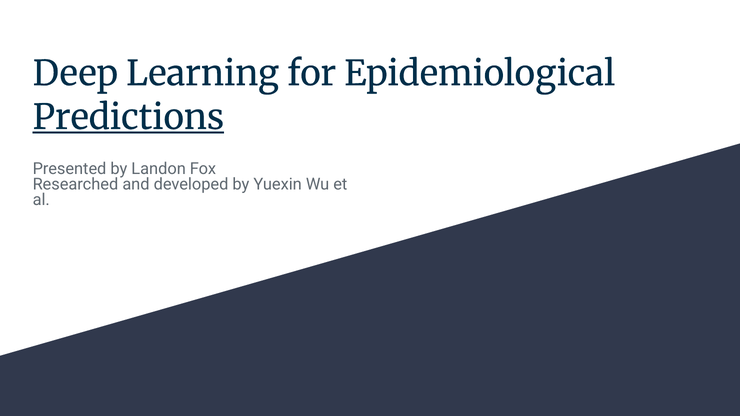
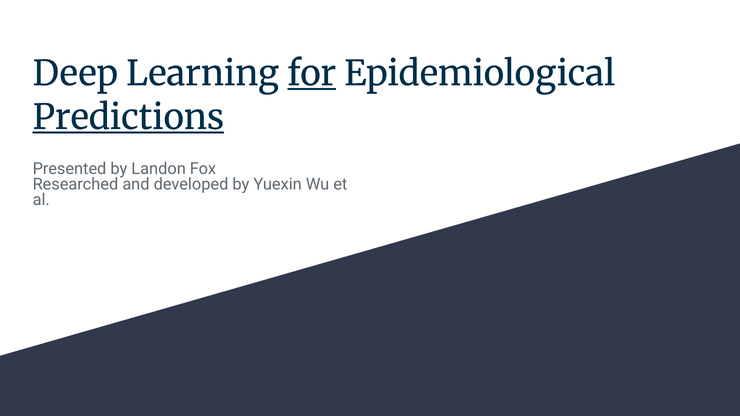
for underline: none -> present (312, 74)
